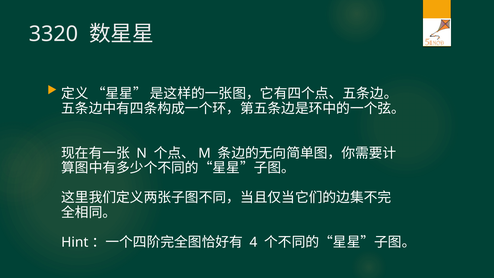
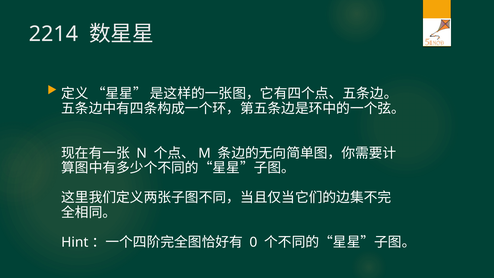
3320: 3320 -> 2214 (54, 34)
4: 4 -> 0 (253, 242)
